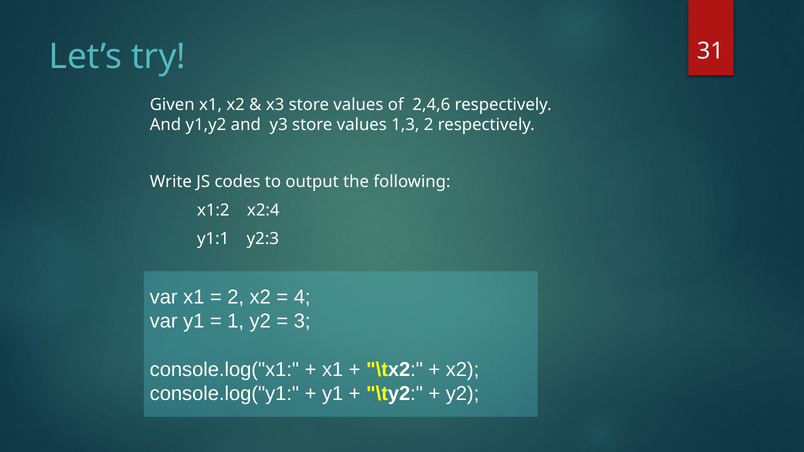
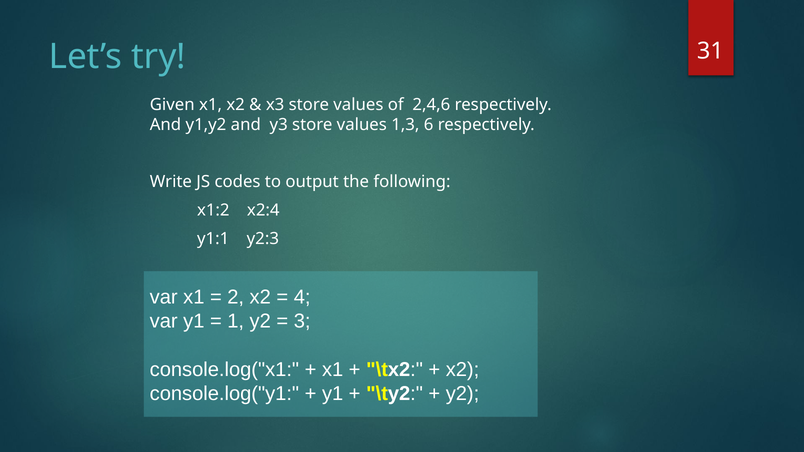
1,3 2: 2 -> 6 (429, 125)
